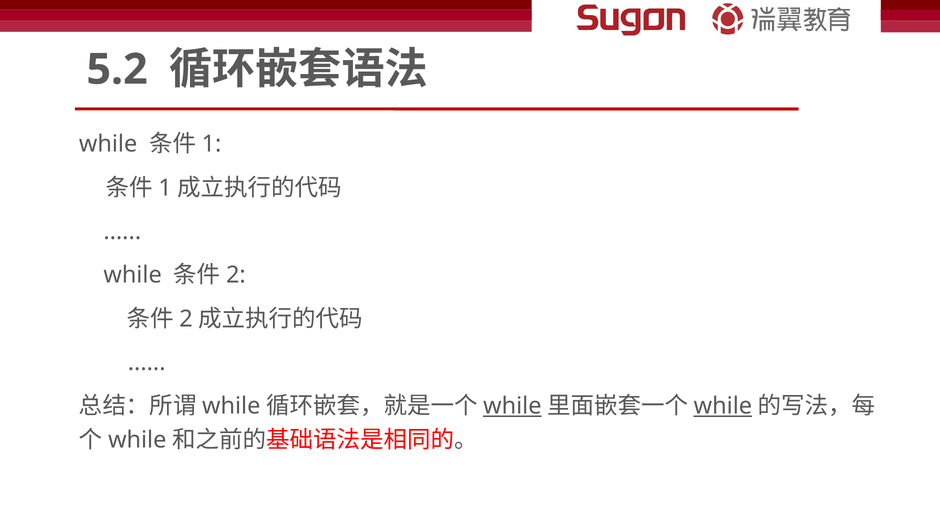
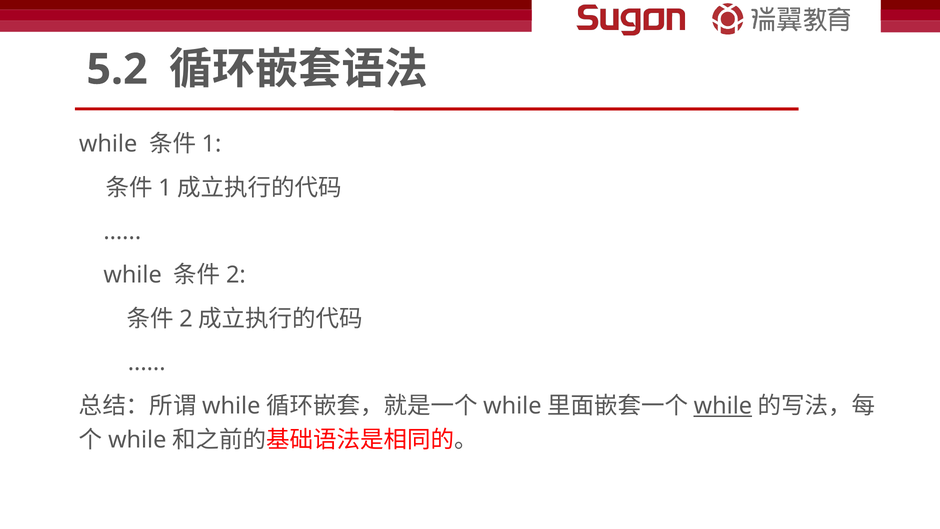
while underline: present -> none (512, 406)
